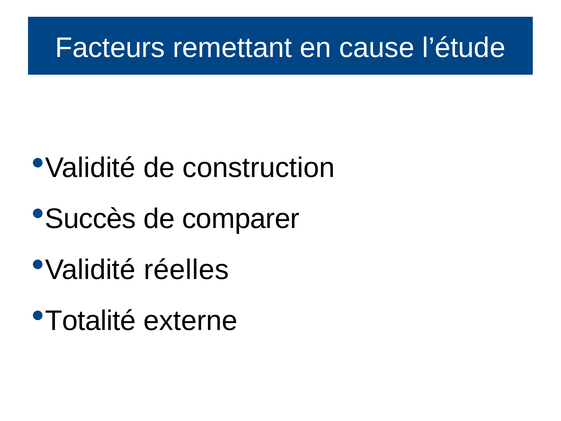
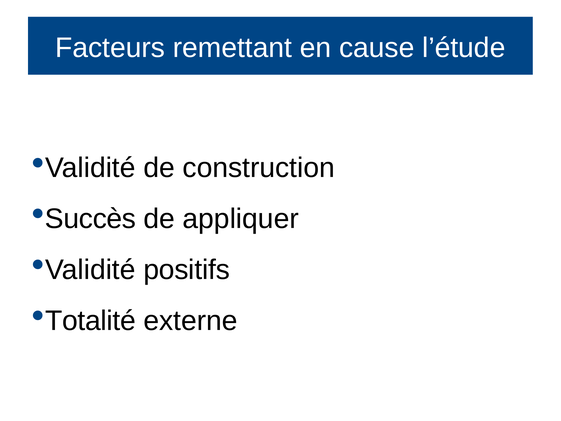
comparer: comparer -> appliquer (241, 219)
réelles: réelles -> positifs (187, 270)
